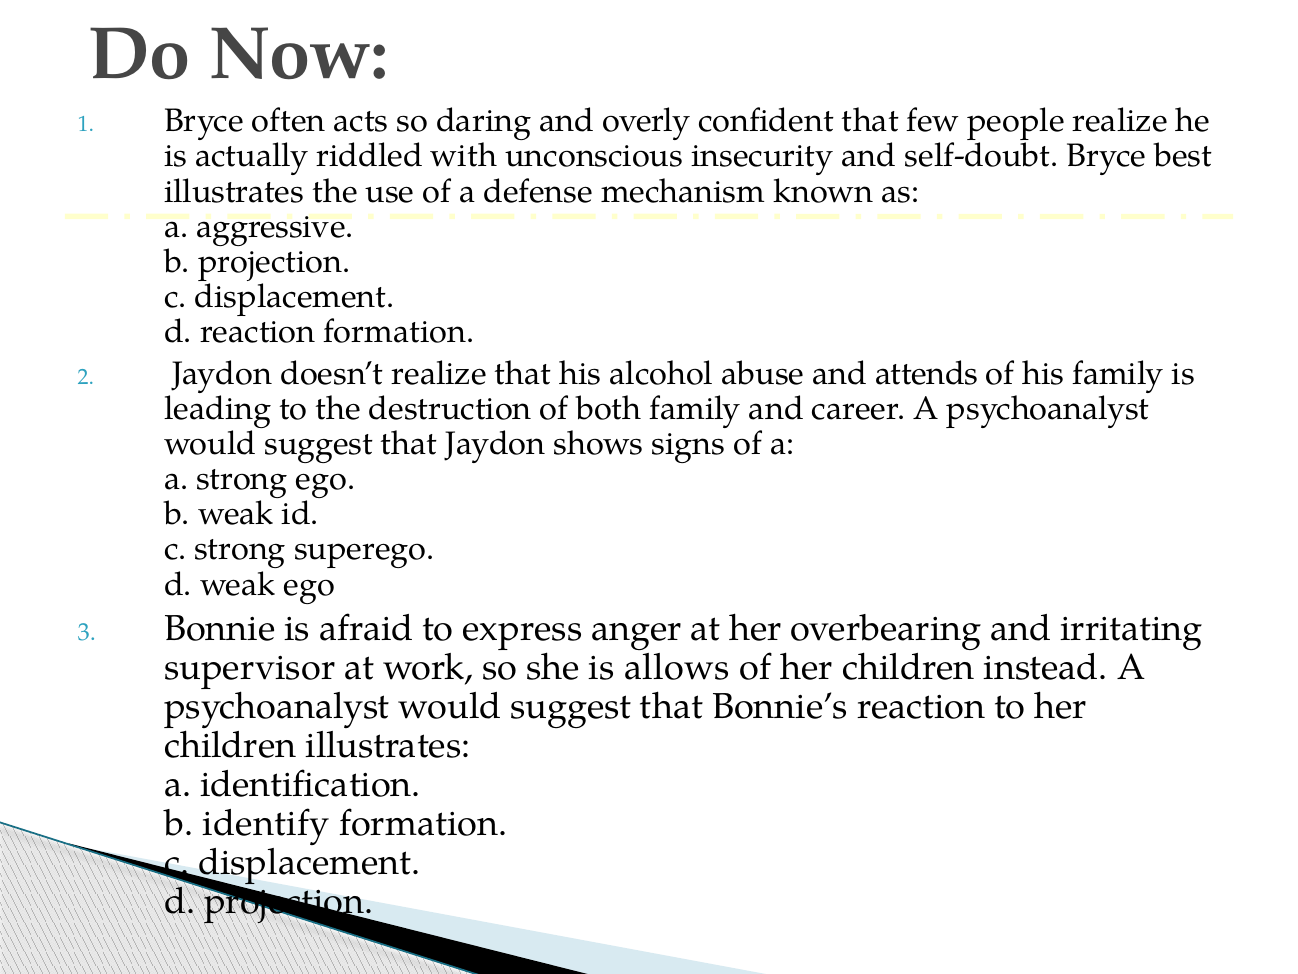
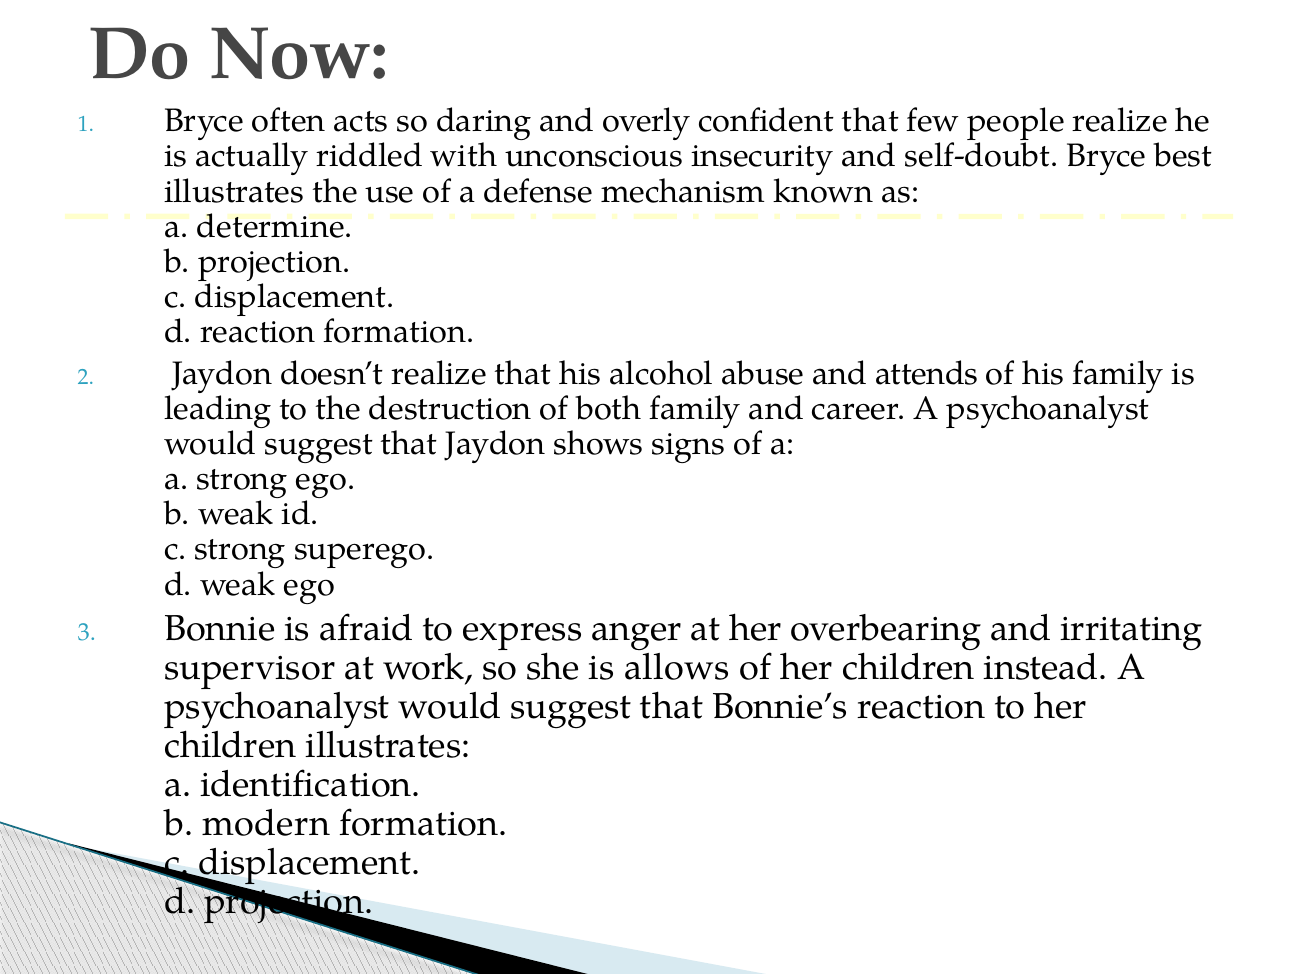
aggressive: aggressive -> determine (275, 226)
identify: identify -> modern (266, 823)
